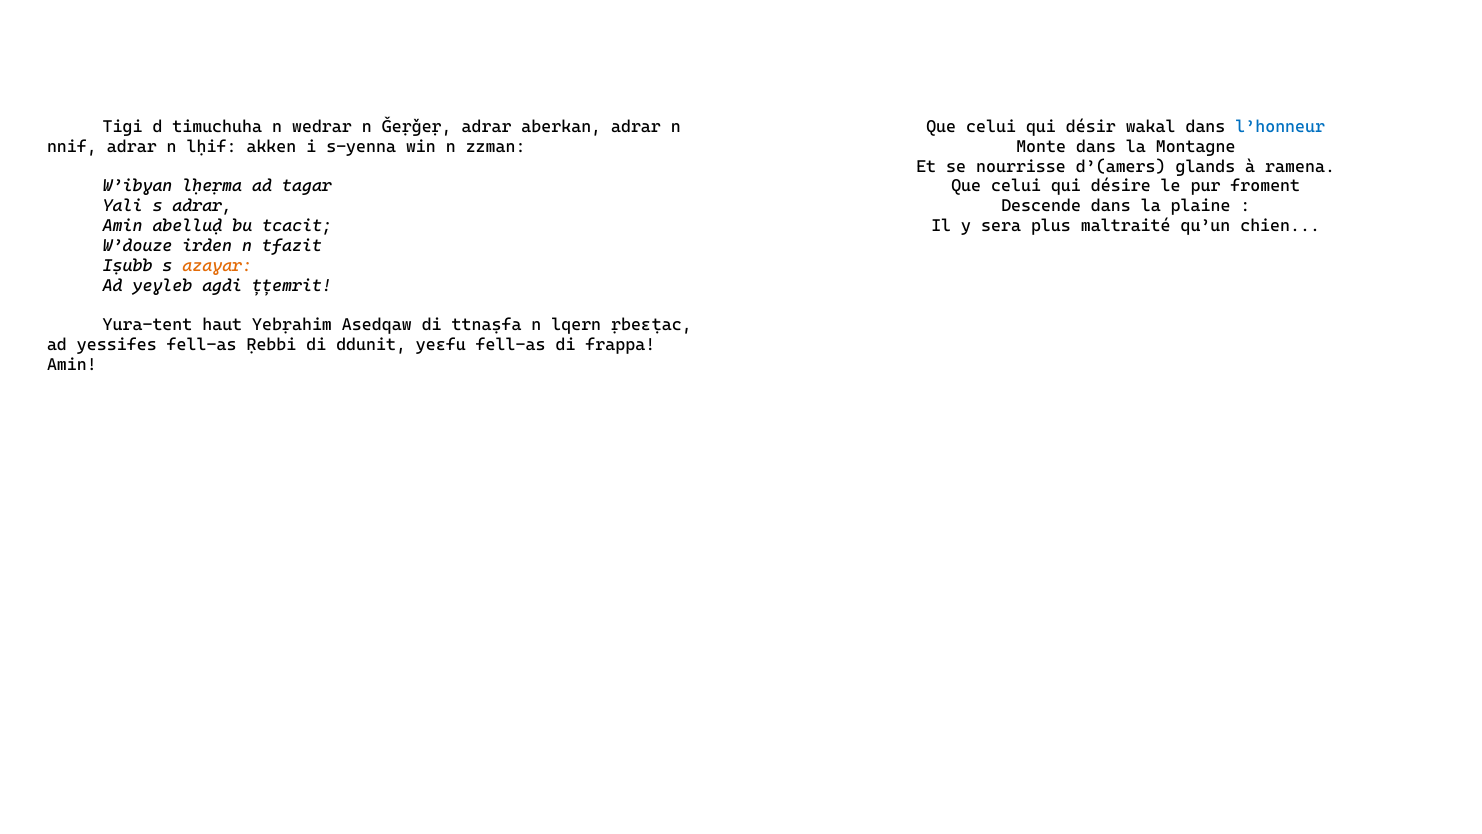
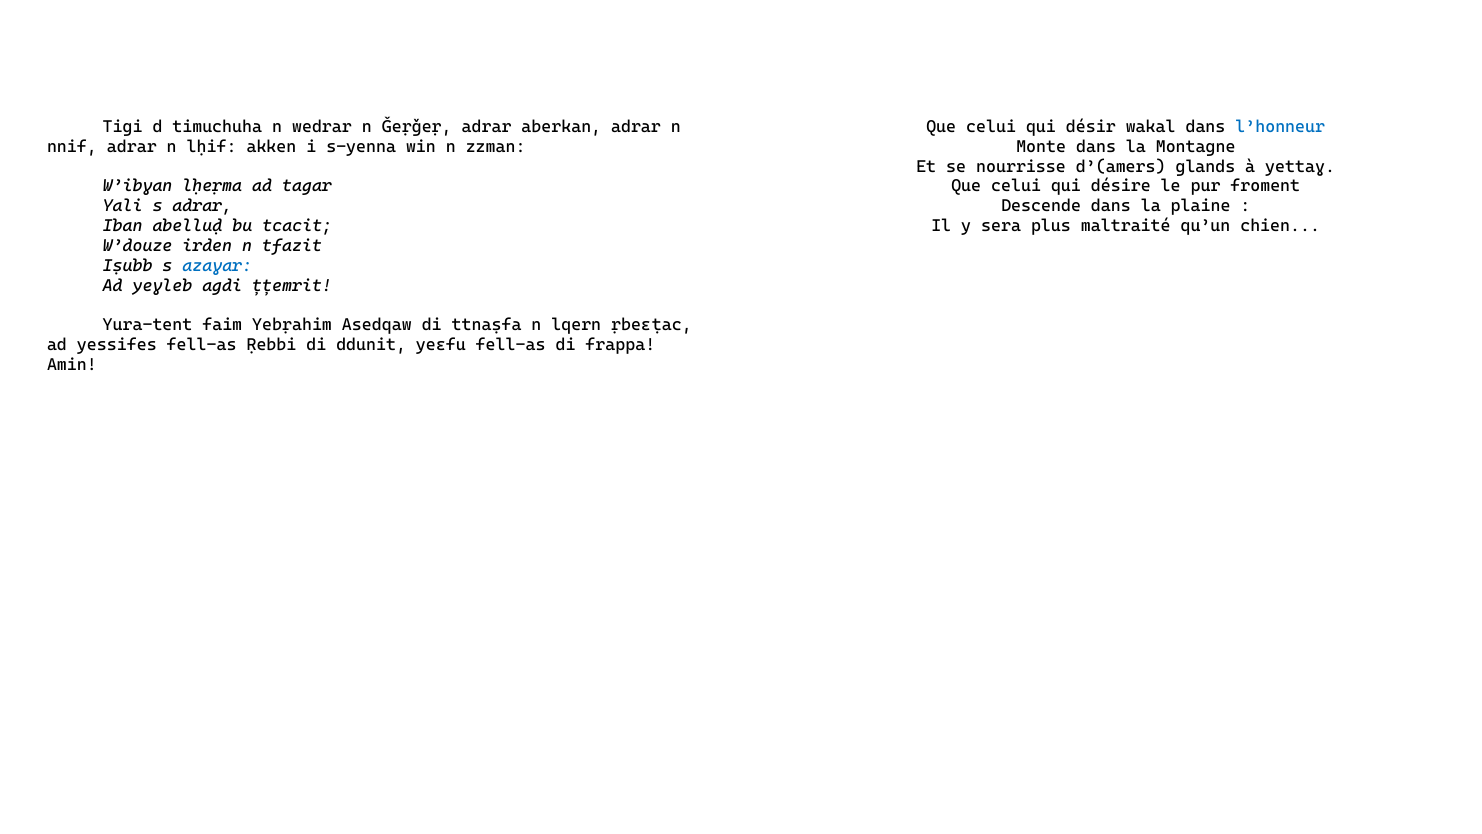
ramena: ramena -> yettaɣ (1300, 166)
Amin: Amin -> Iban (123, 226)
azaɣar colour: orange -> blue (217, 266)
haut: haut -> faim (222, 325)
